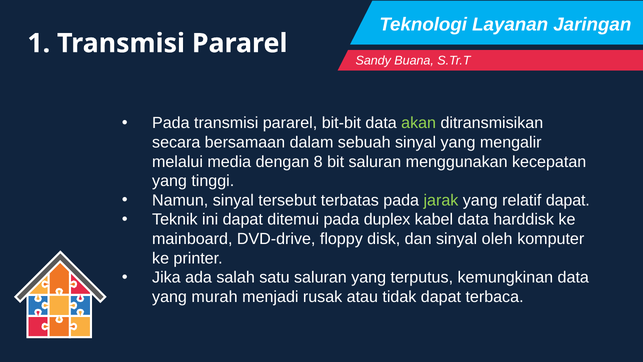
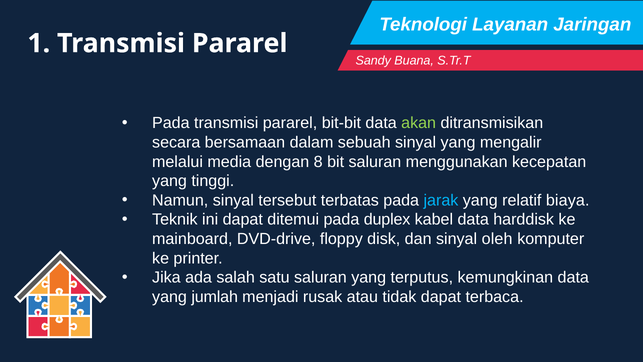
jarak colour: light green -> light blue (441, 200)
relatif dapat: dapat -> biaya (568, 200)
murah: murah -> jumlah (215, 297)
